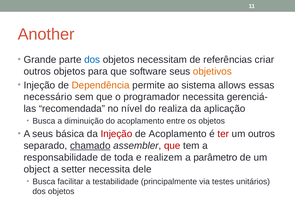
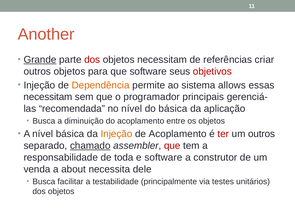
Grande underline: none -> present (40, 60)
dos colour: blue -> red (92, 60)
objetivos colour: orange -> red (212, 71)
necessário: necessário -> necessitam (48, 97)
programador necessita: necessita -> principais (203, 97)
do realiza: realiza -> básica (173, 109)
A seus: seus -> nível (43, 134)
Injeção colour: red -> orange (116, 134)
e realizem: realizem -> software (163, 158)
parâmetro: parâmetro -> construtor (215, 158)
object: object -> venda (37, 169)
setter: setter -> about (74, 169)
